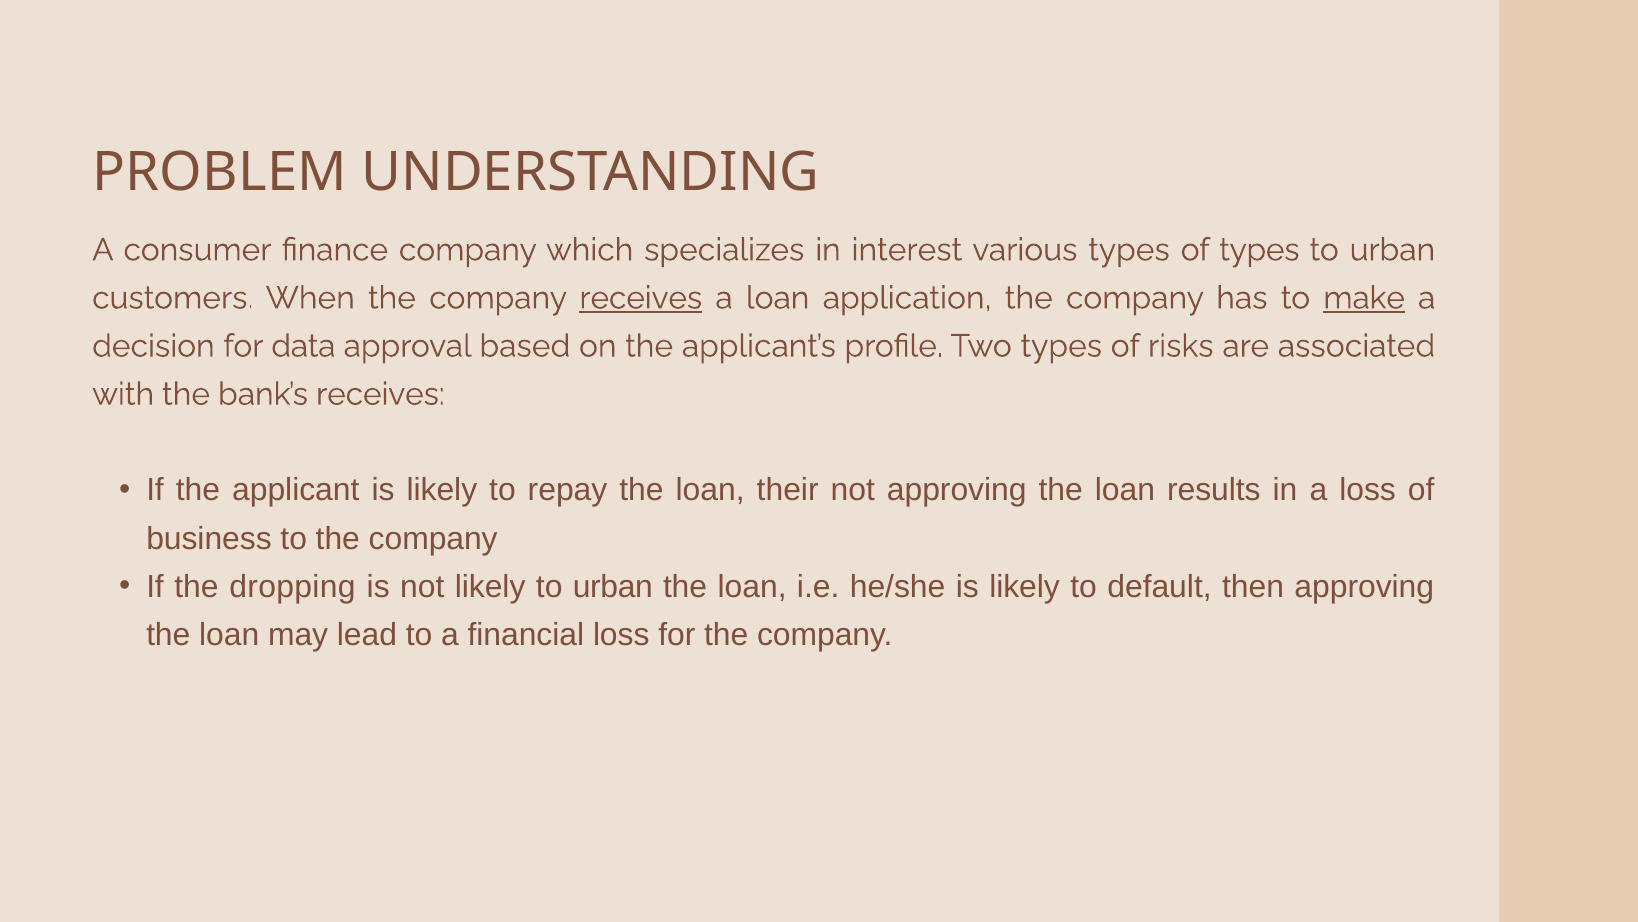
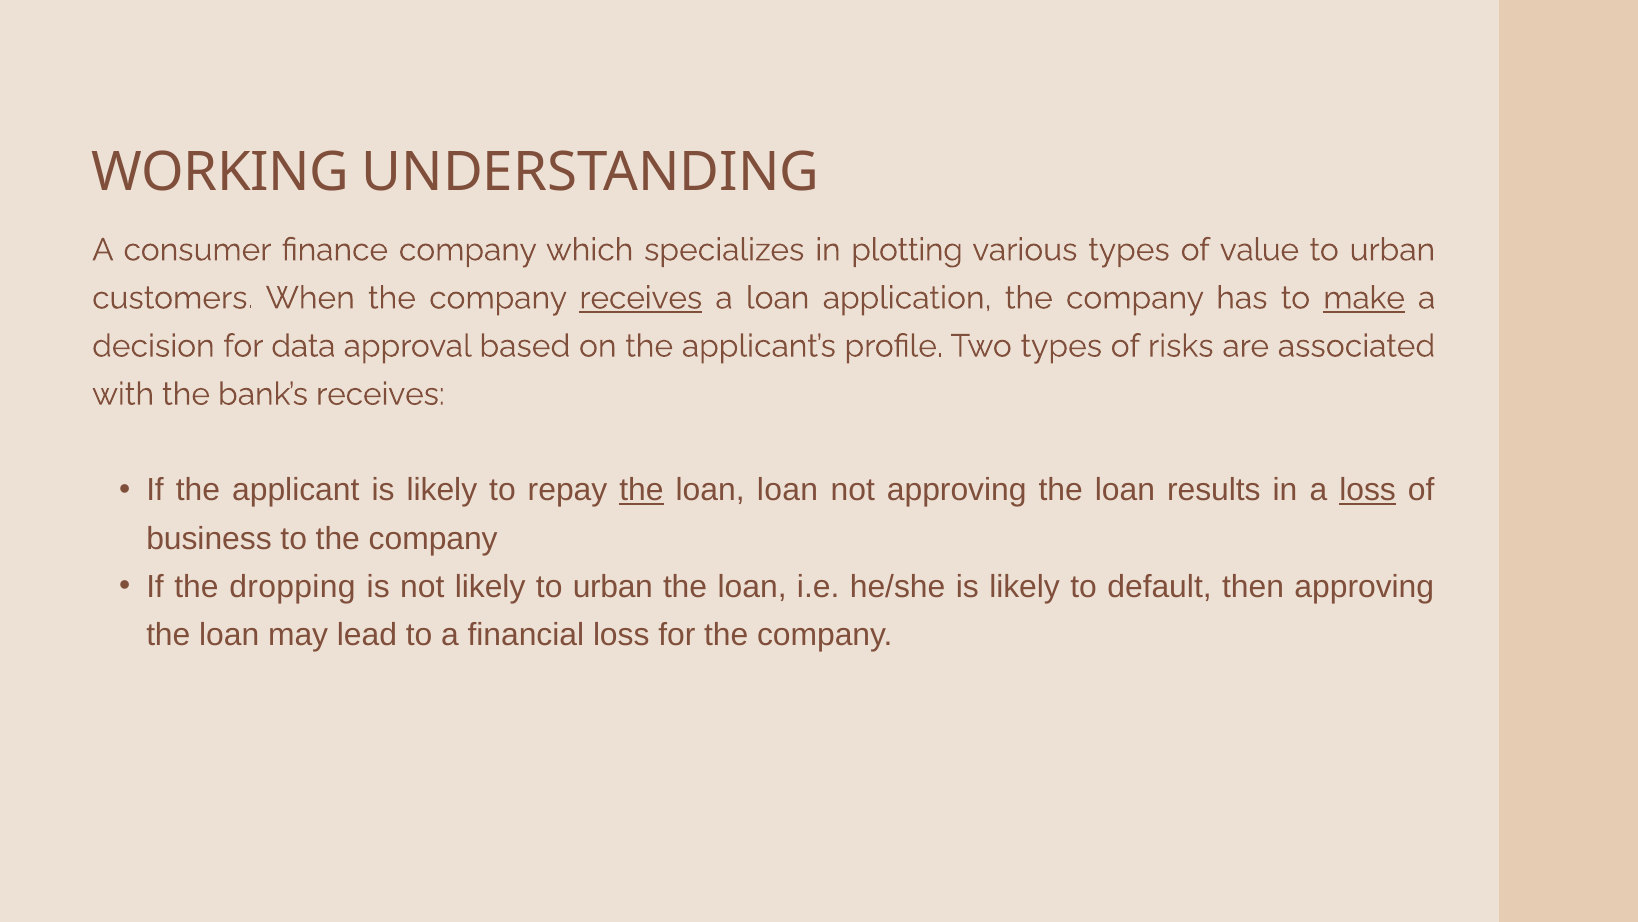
PROBLEM: PROBLEM -> WORKING (220, 172)
interest: interest -> plotting (907, 250)
of types: types -> value (1259, 250)
the underline: none -> present (642, 490)
loan their: their -> loan (788, 490)
loss underline: none -> present (1368, 490)
